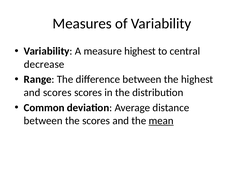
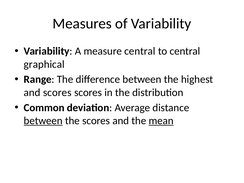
measure highest: highest -> central (140, 51)
decrease: decrease -> graphical (44, 64)
between underline: none -> present (43, 121)
